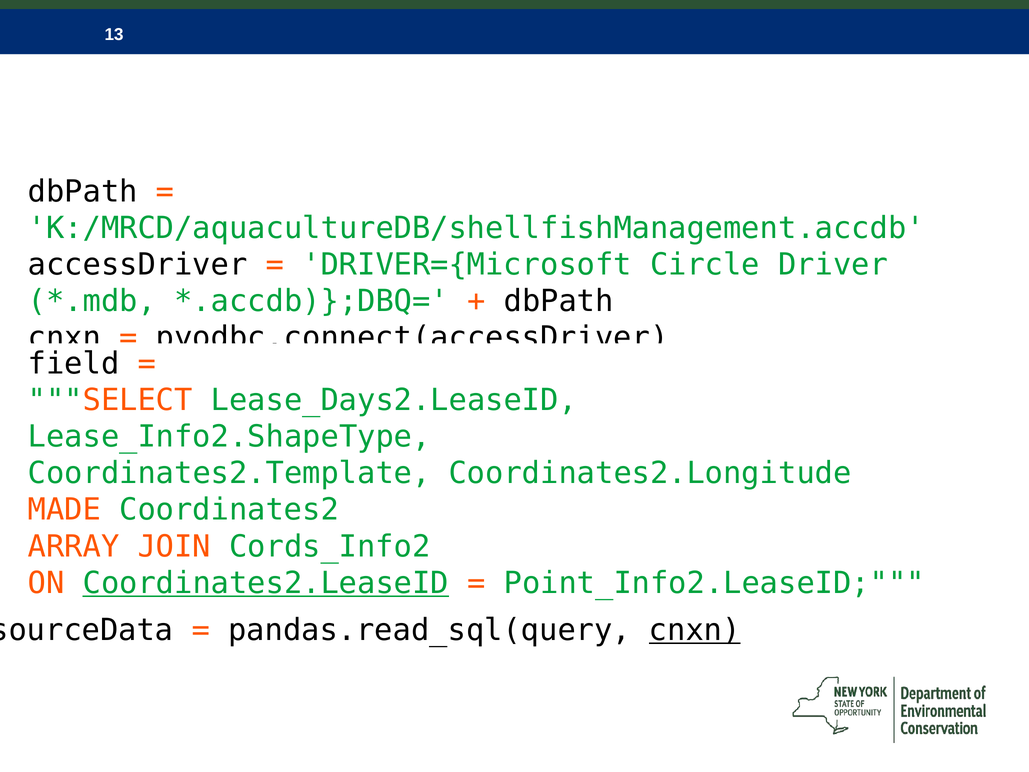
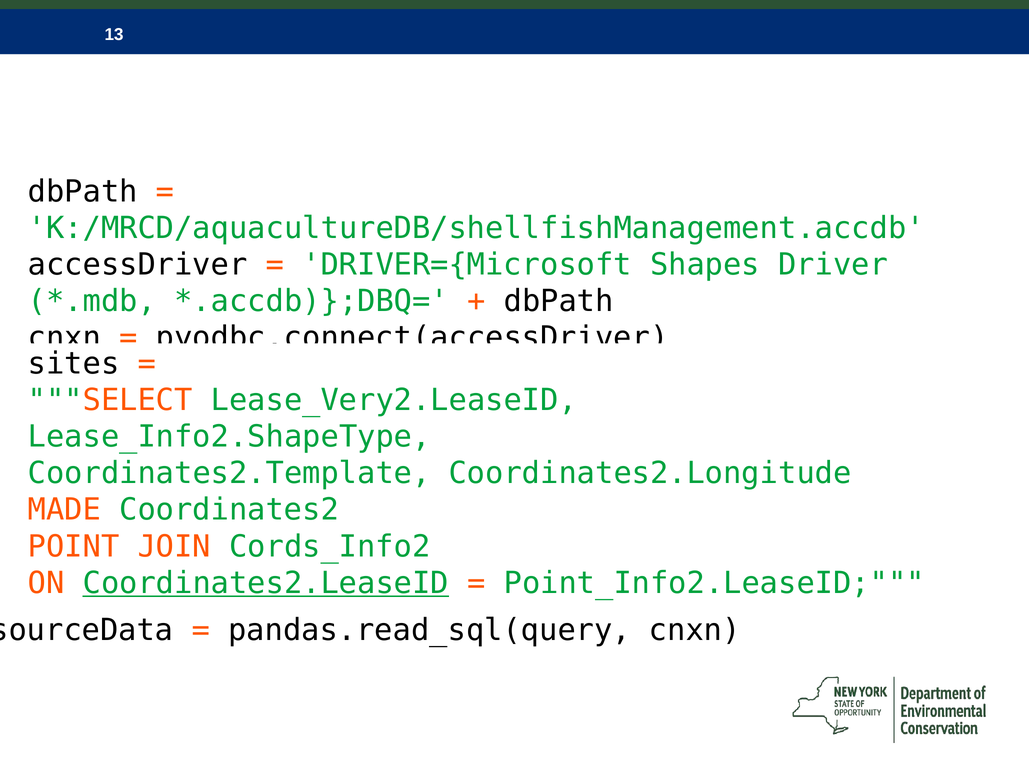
Circle: Circle -> Shapes (705, 265)
field: field -> sites (74, 364)
Lease_Days2.LeaseID: Lease_Days2.LeaseID -> Lease_Very2.LeaseID (394, 400)
ARRAY: ARRAY -> POINT (74, 546)
cnxn underline: present -> none (695, 630)
